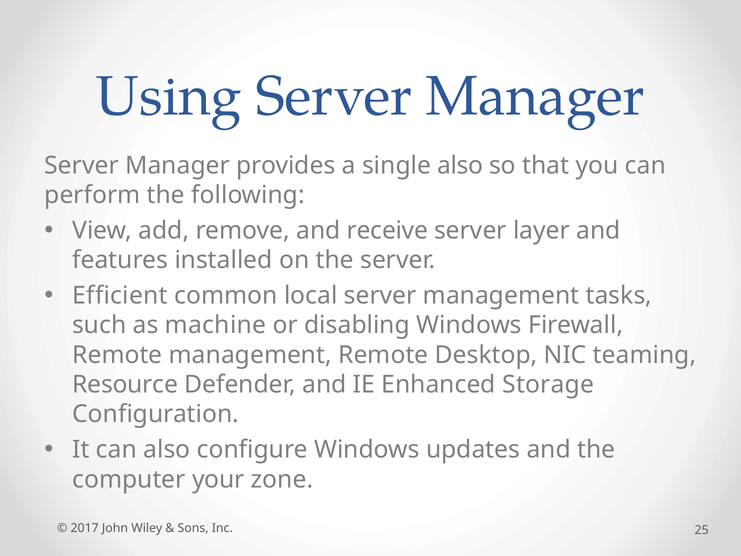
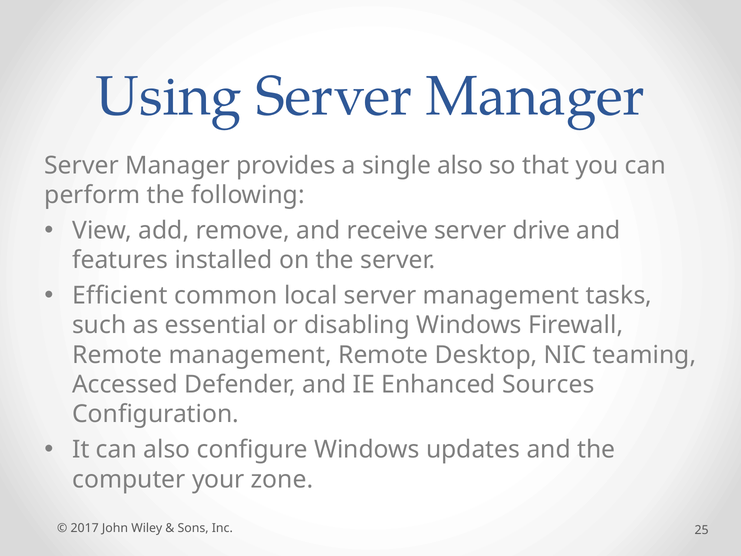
layer: layer -> drive (542, 230)
machine: machine -> essential (216, 325)
Resource: Resource -> Accessed (125, 384)
Storage: Storage -> Sources (548, 384)
